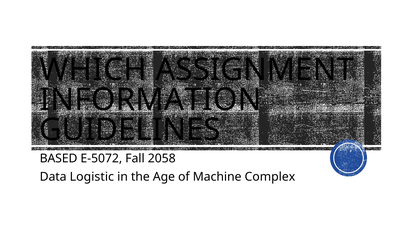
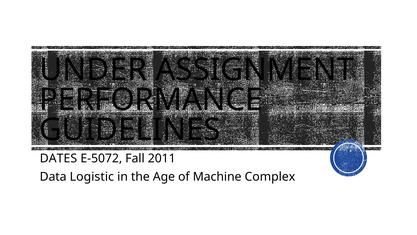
WHICH: WHICH -> UNDER (93, 70)
INFORMATION: INFORMATION -> PERFORMANCE (151, 100)
BASED: BASED -> DATES (58, 158)
2058: 2058 -> 2011 (162, 158)
